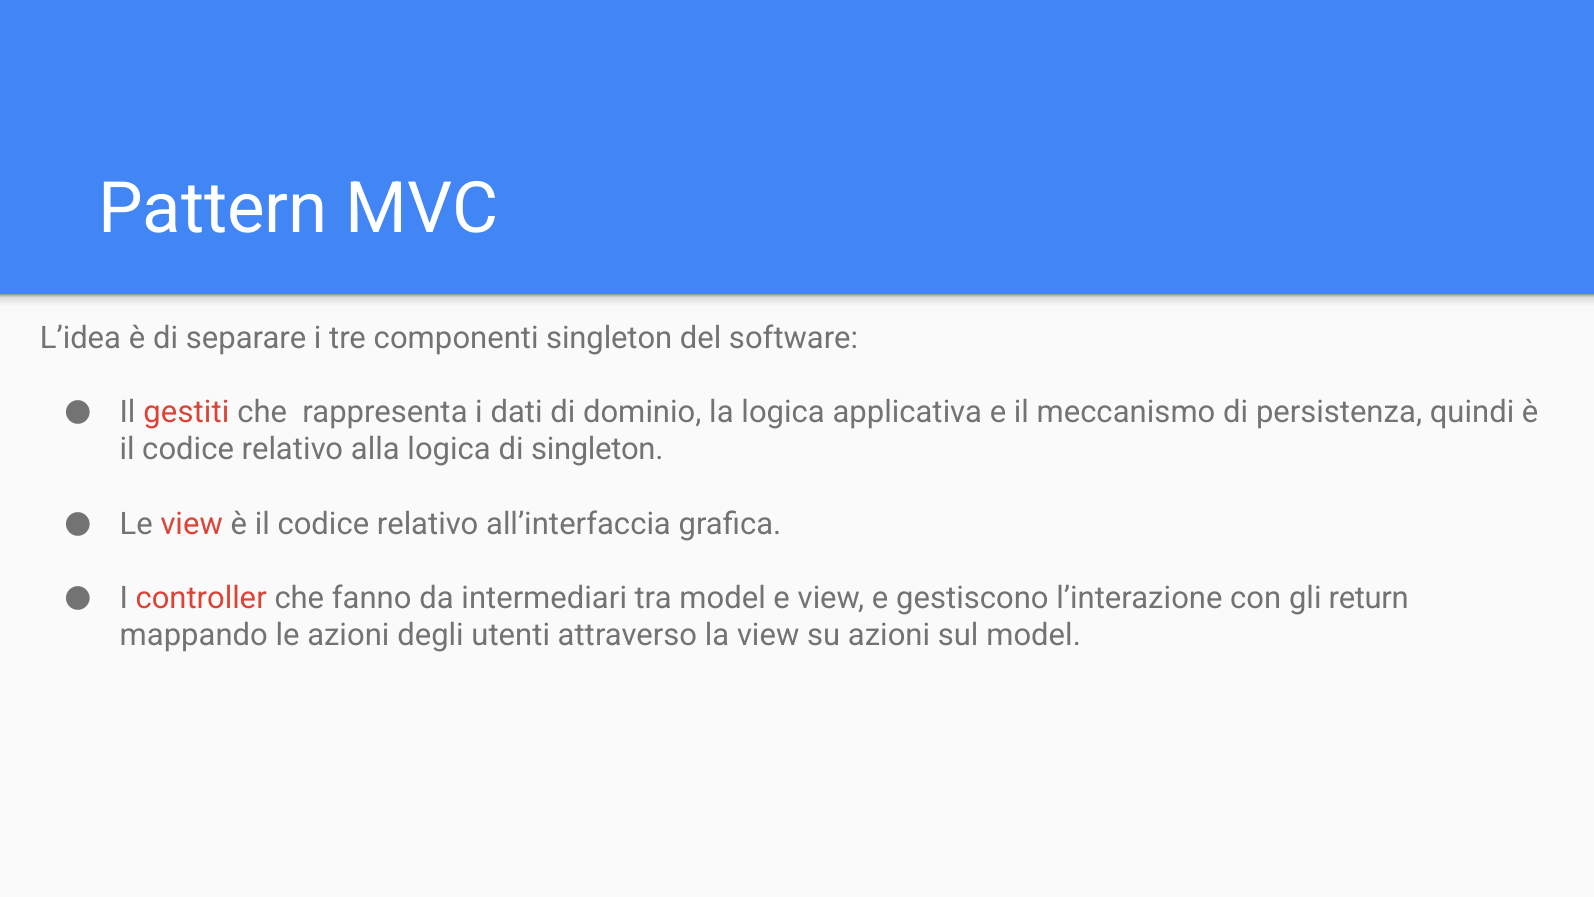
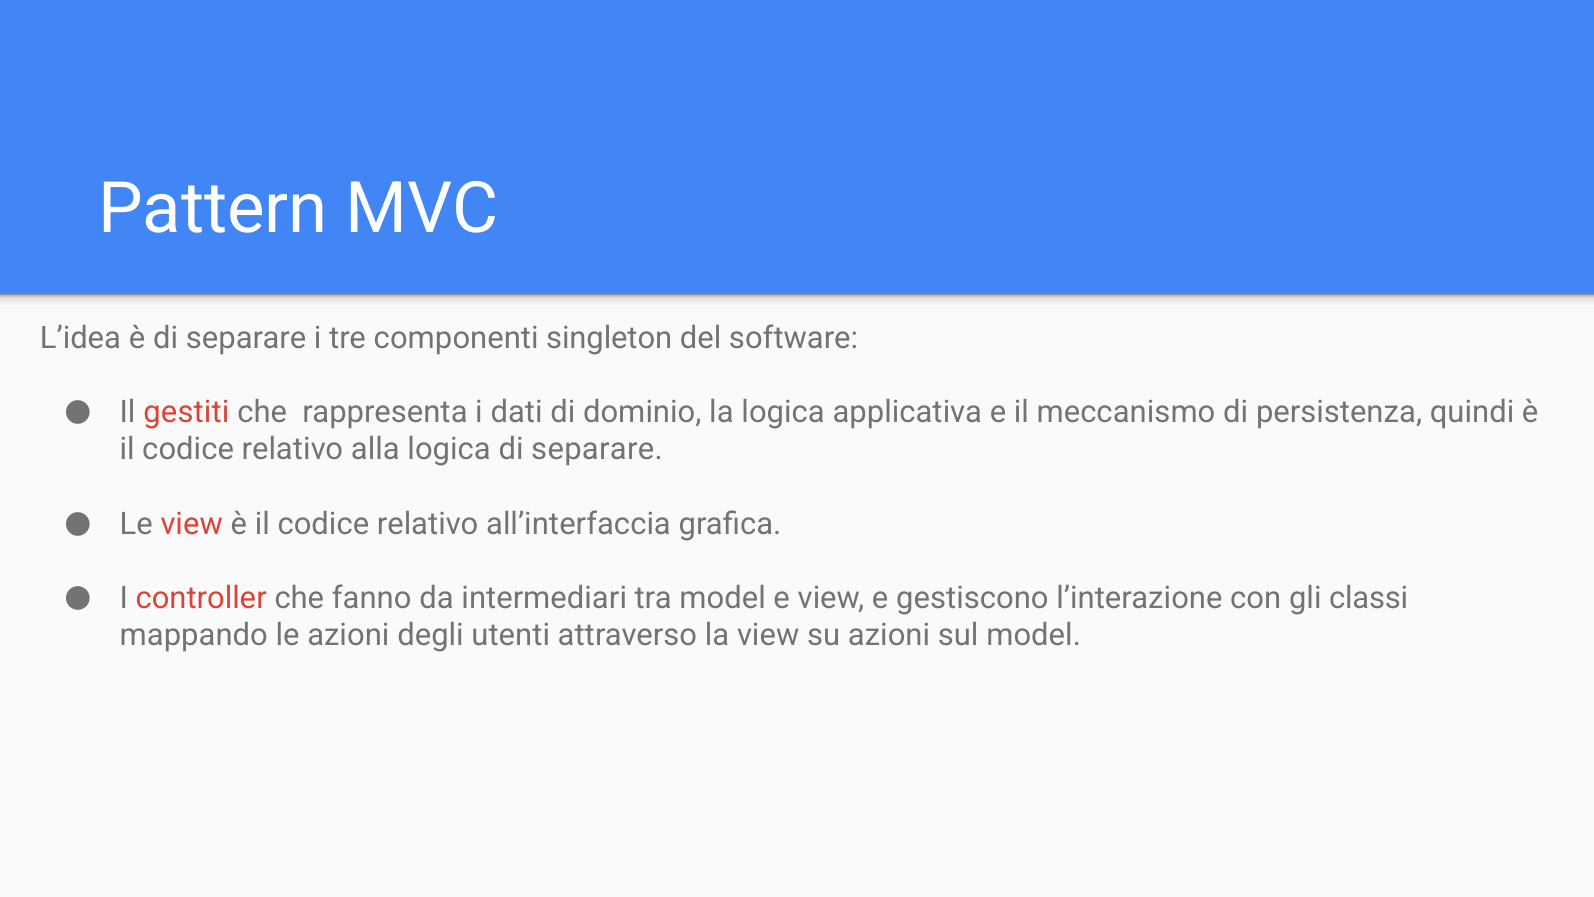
logica di singleton: singleton -> separare (597, 449)
return: return -> classi (1369, 598)
